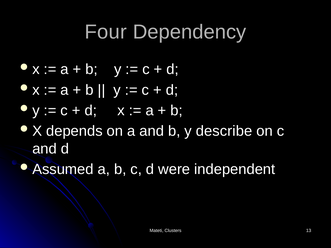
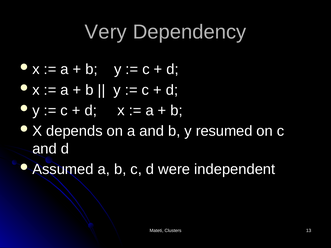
Four: Four -> Very (106, 32)
describe: describe -> resumed (224, 131)
